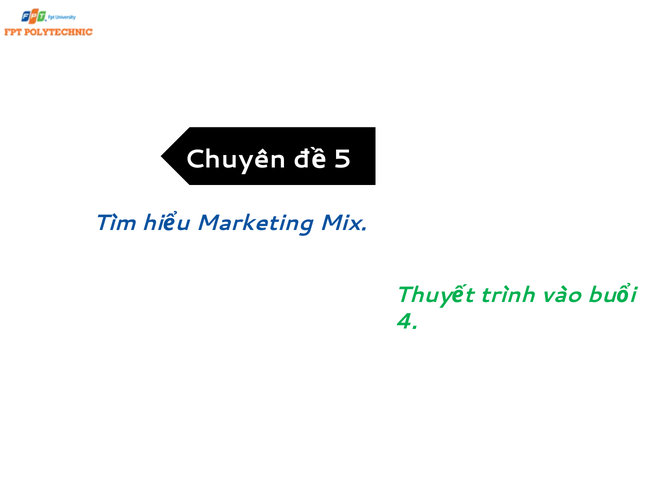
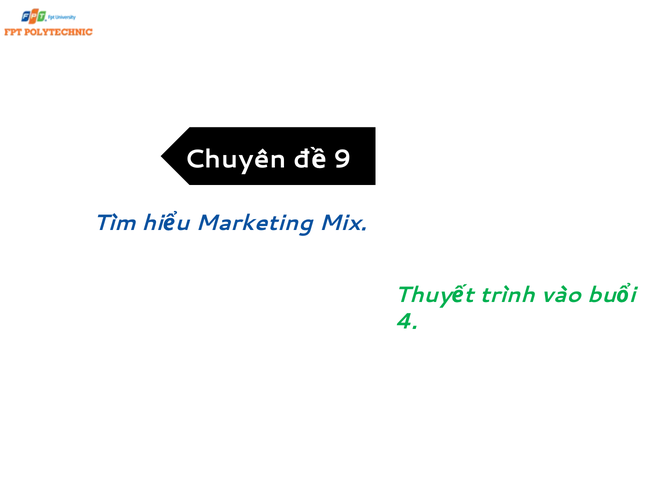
5: 5 -> 9 (343, 160)
